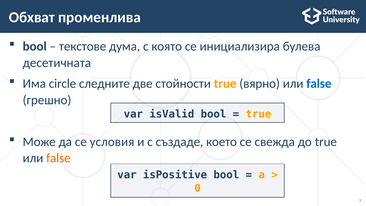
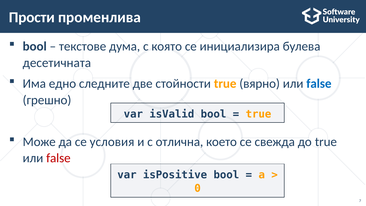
Обхват: Обхват -> Прости (32, 17)
circle: circle -> едно (62, 84)
създаде: създаде -> отлична (179, 142)
false colour: orange -> red (58, 158)
